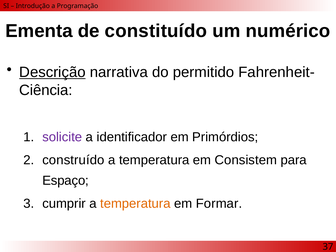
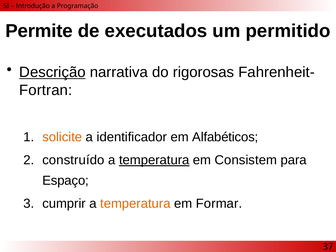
Ementa: Ementa -> Permite (39, 31)
constituído: constituído -> executados (156, 31)
numérico: numérico -> permitido (288, 31)
permitido: permitido -> rigorosas (204, 72)
Ciência: Ciência -> Fortran (46, 90)
solicite colour: purple -> orange (62, 137)
Primórdios: Primórdios -> Alfabéticos (225, 137)
temperatura underline: none -> present (154, 160)
